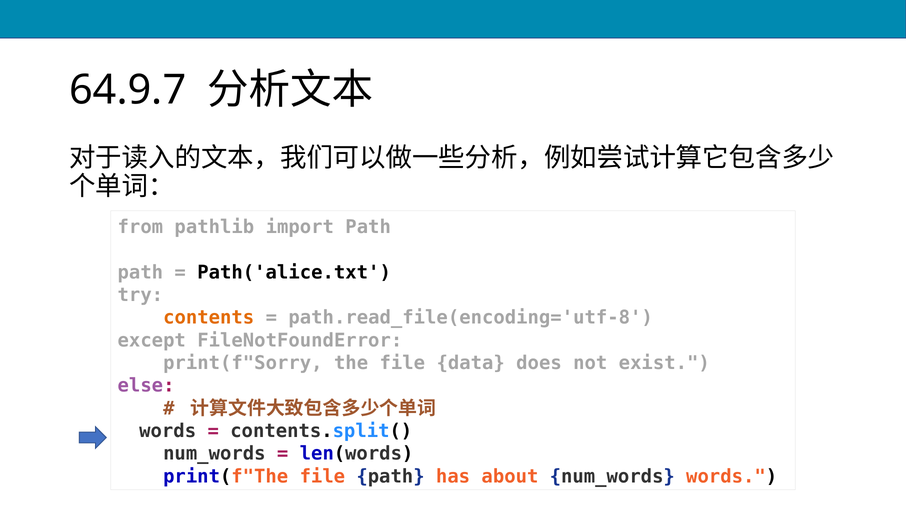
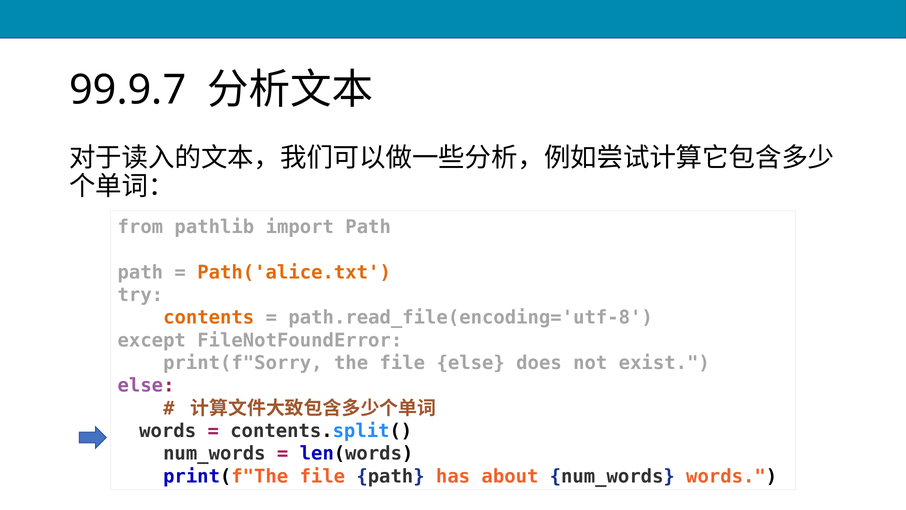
64.9.7: 64.9.7 -> 99.9.7 (128, 90)
Path('alice.txt colour: black -> orange (294, 272)
file data: data -> else (471, 363)
